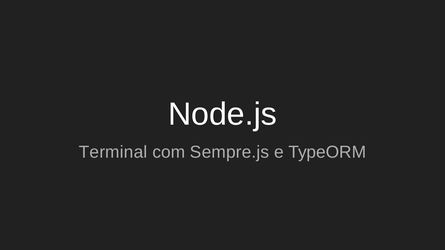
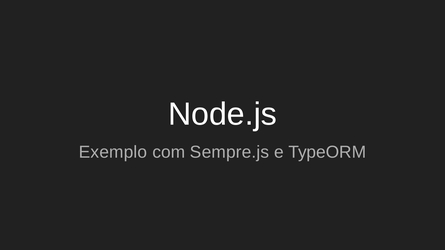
Terminal: Terminal -> Exemplo (113, 152)
